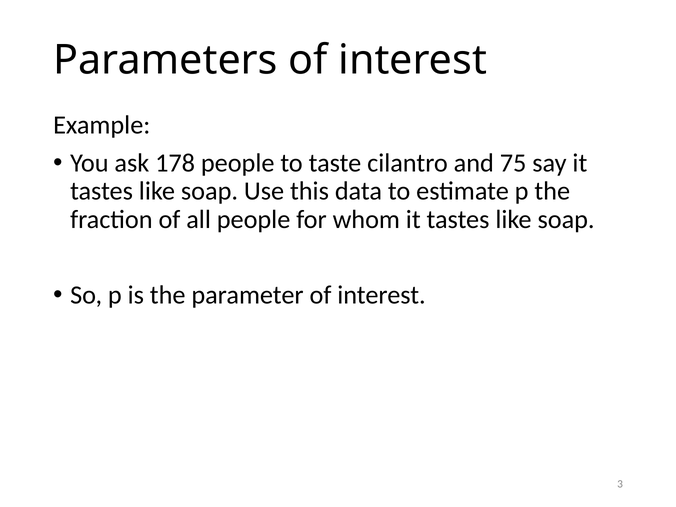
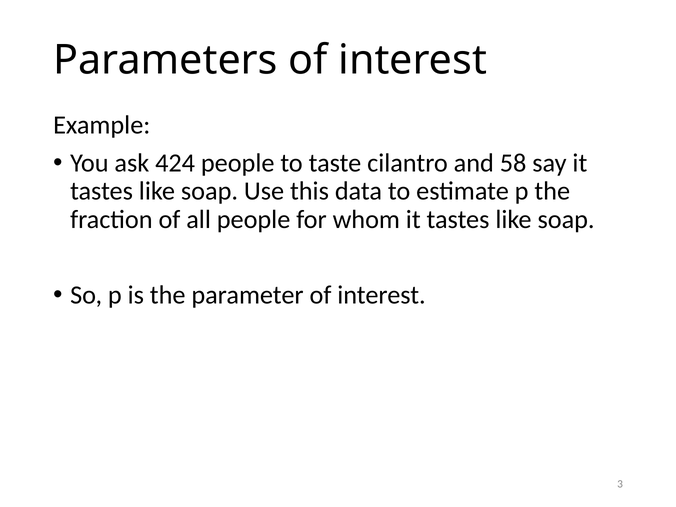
178: 178 -> 424 (175, 163)
75: 75 -> 58 (513, 163)
